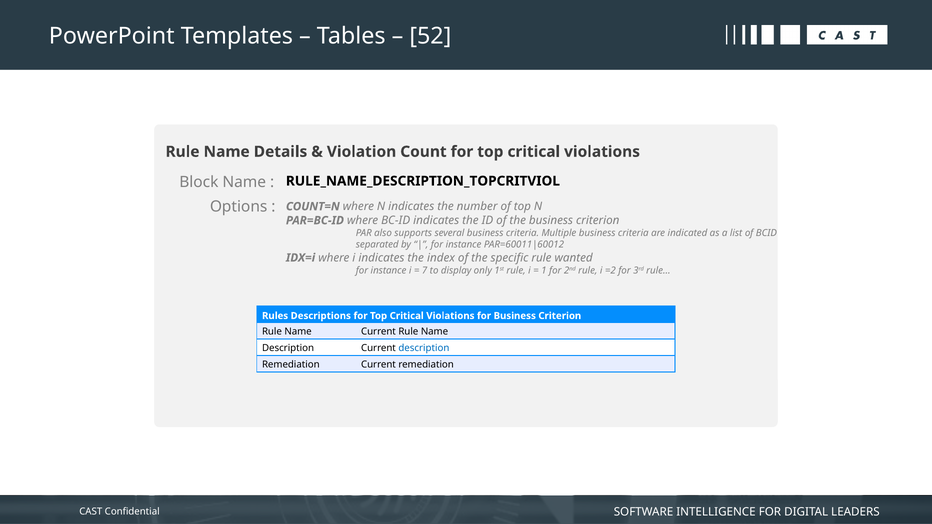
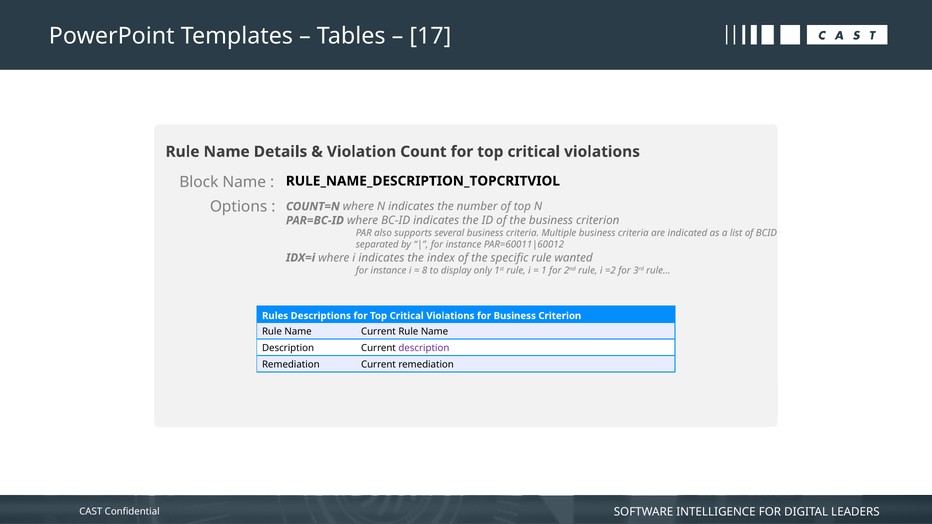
52: 52 -> 17 (430, 36)
7: 7 -> 8 (425, 271)
description colour: blue -> purple (424, 348)
